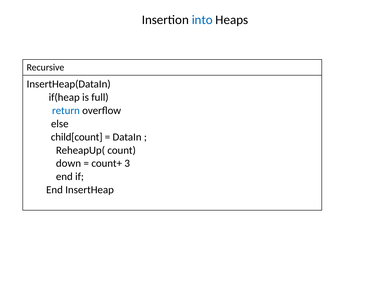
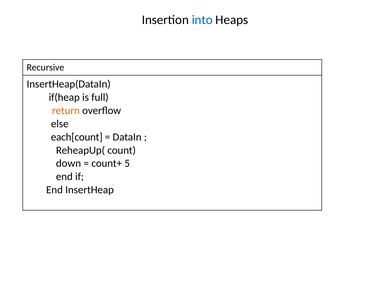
return colour: blue -> orange (66, 111)
child[count: child[count -> each[count (77, 137)
3: 3 -> 5 (127, 164)
